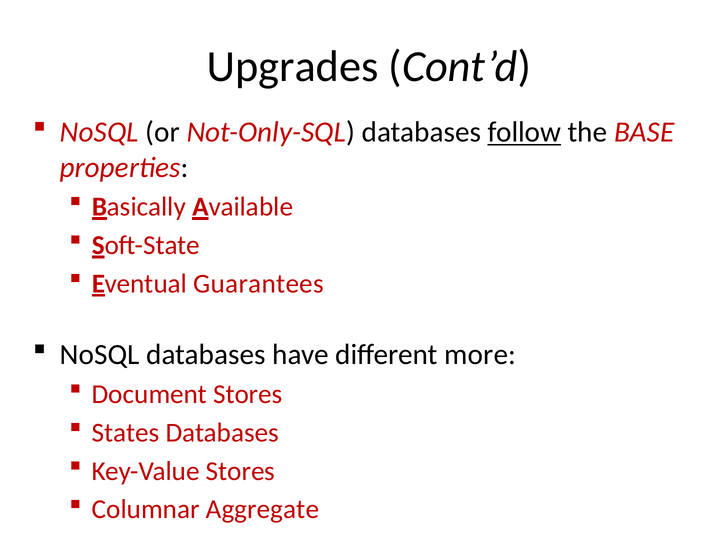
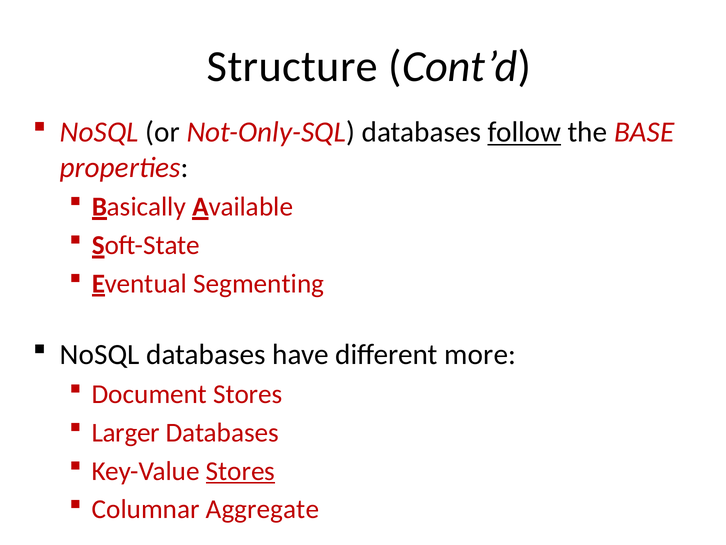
Upgrades: Upgrades -> Structure (292, 67)
Guarantees: Guarantees -> Segmenting (259, 283)
States: States -> Larger (126, 432)
Stores underline: none -> present (241, 471)
